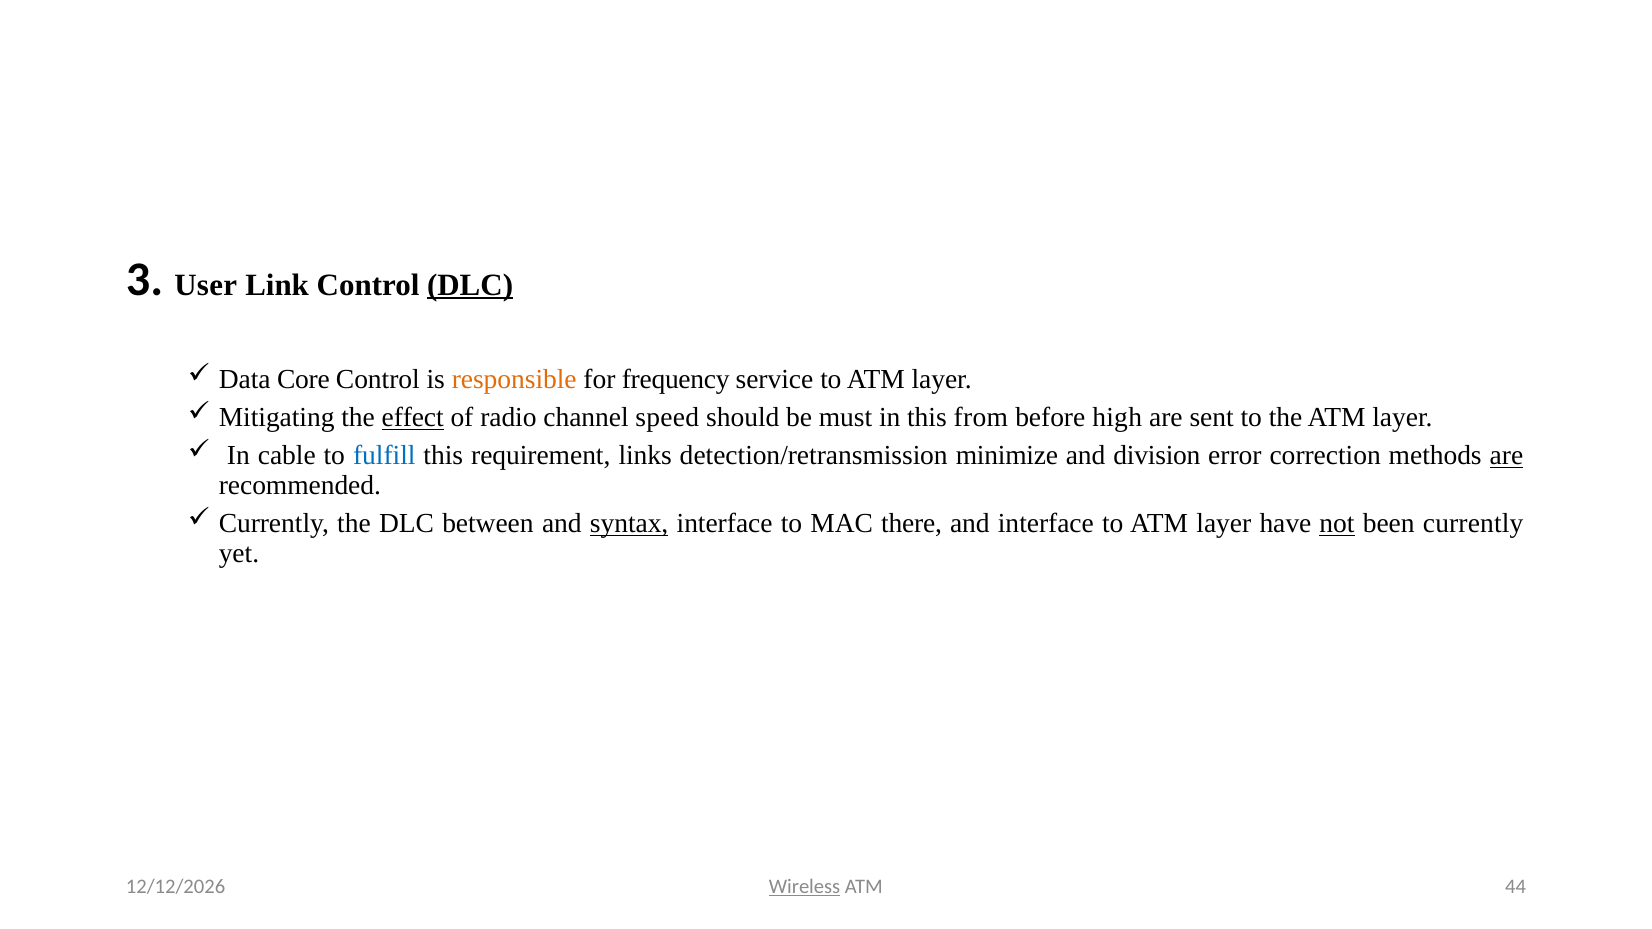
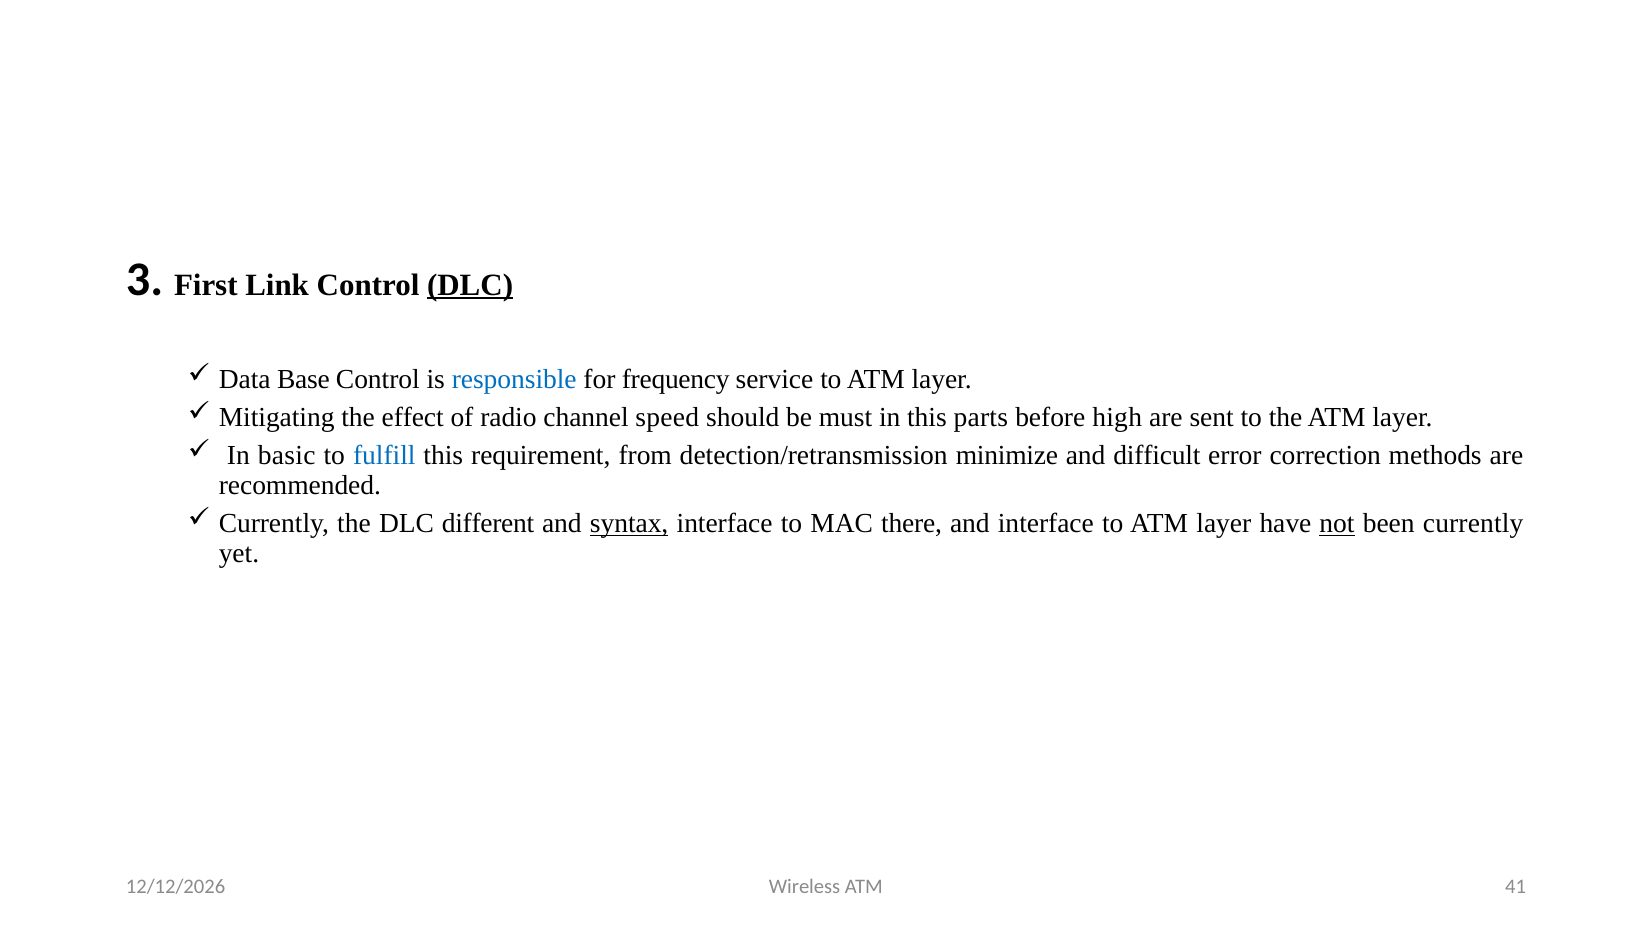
User: User -> First (206, 285)
Core: Core -> Base (303, 379)
responsible colour: orange -> blue (514, 379)
effect underline: present -> none (413, 418)
from: from -> parts (981, 418)
cable: cable -> basic (287, 456)
links: links -> from (645, 456)
division: division -> difficult (1157, 456)
are underline: present -> none (1506, 456)
between: between -> different (488, 524)
Wireless underline: present -> none (805, 887)
44: 44 -> 41 (1516, 887)
